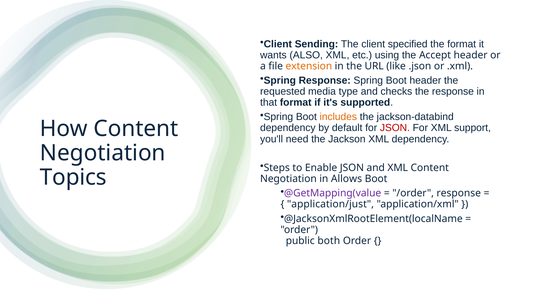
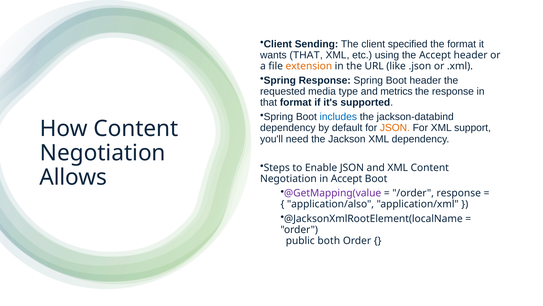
wants ALSO: ALSO -> THAT (306, 55)
checks: checks -> metrics (396, 91)
includes colour: orange -> blue (338, 117)
JSON colour: red -> orange (395, 128)
Topics: Topics -> Allows (73, 177)
in Allows: Allows -> Accept (347, 178)
application/just: application/just -> application/also (331, 204)
